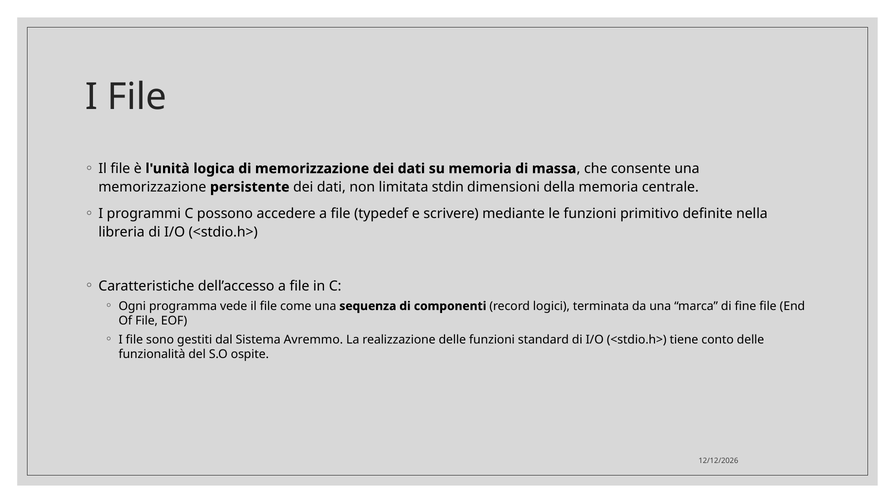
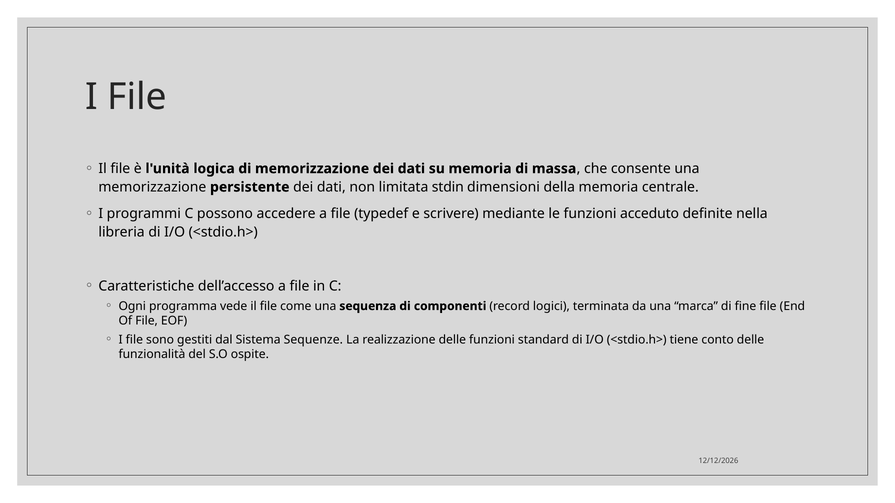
primitivo: primitivo -> acceduto (650, 214)
Avremmo: Avremmo -> Sequenze (313, 340)
